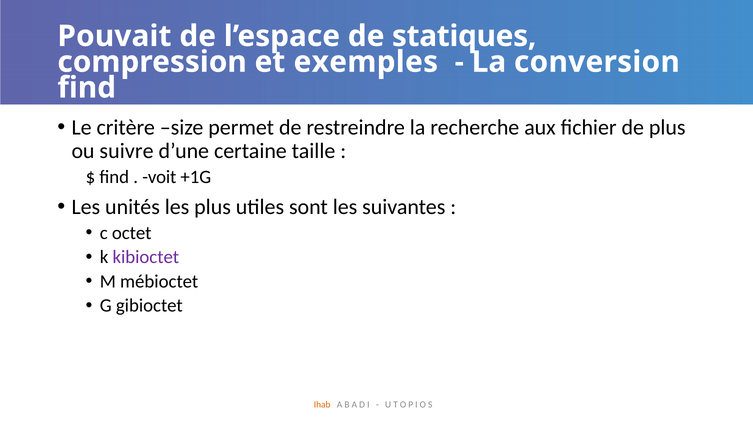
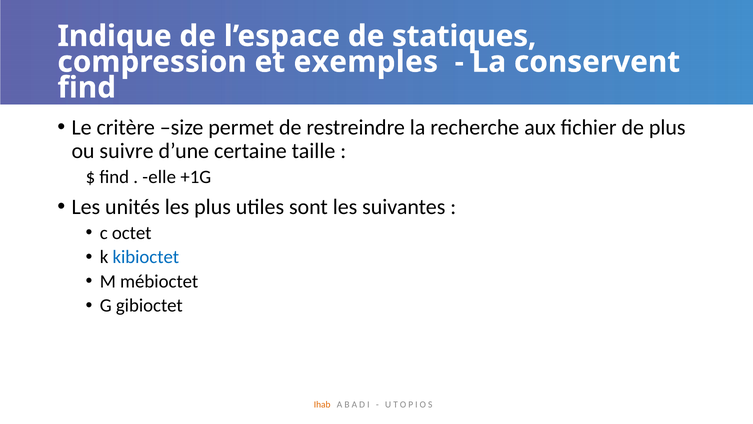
Pouvait: Pouvait -> Indique (115, 36)
conversion: conversion -> conservent (597, 62)
voit: voit -> elle (159, 177)
kibioctet colour: purple -> blue (146, 257)
